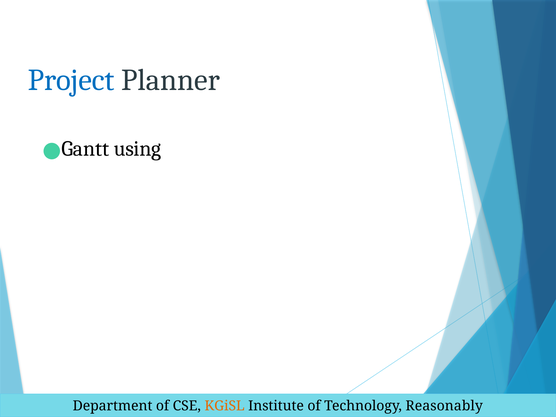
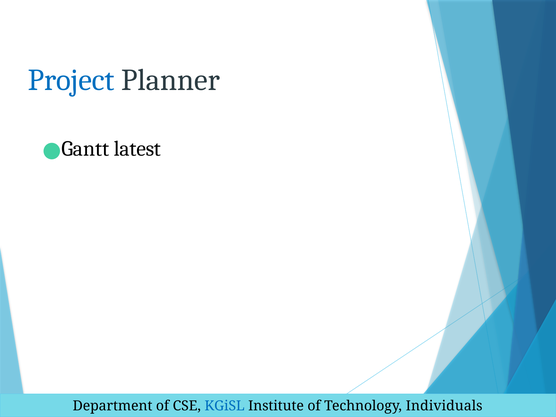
using: using -> latest (137, 149)
KGiSL colour: orange -> blue (225, 406)
Reasonably: Reasonably -> Individuals (444, 406)
